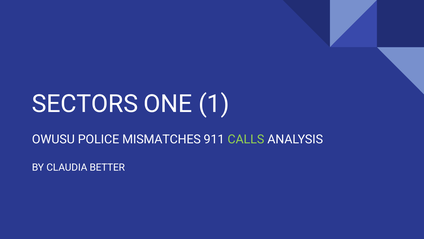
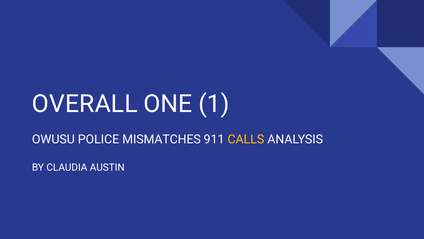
SECTORS: SECTORS -> OVERALL (85, 104)
CALLS colour: light green -> yellow (246, 139)
BETTER: BETTER -> AUSTIN (107, 167)
